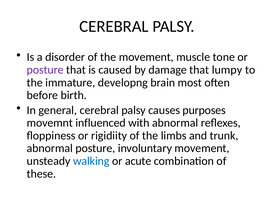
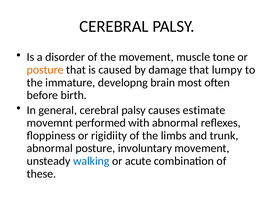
posture colour: purple -> orange (45, 70)
purposes: purposes -> estimate (204, 110)
influenced: influenced -> performed (101, 123)
